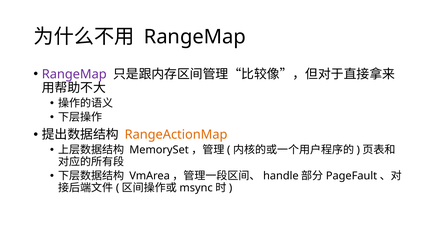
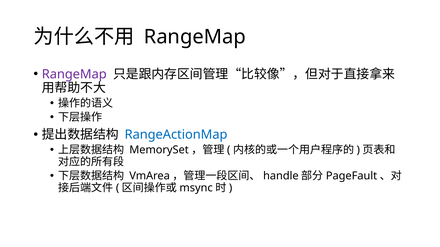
RangeActionMap colour: orange -> blue (176, 135)
